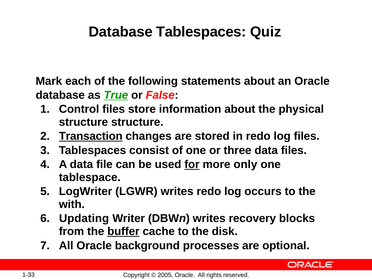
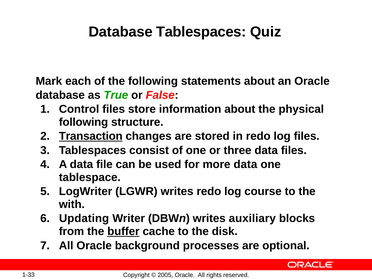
True underline: present -> none (116, 95)
structure: structure -> following (84, 122)
for underline: present -> none (192, 164)
more only: only -> data (245, 164)
occurs: occurs -> course (263, 191)
recovery: recovery -> auxiliary (252, 218)
